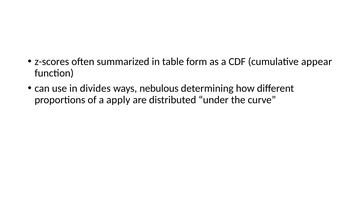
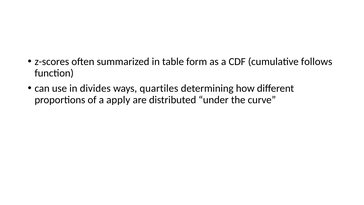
appear: appear -> follows (317, 62)
nebulous: nebulous -> quartiles (159, 88)
